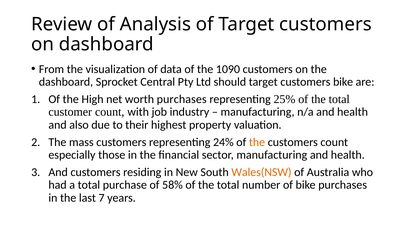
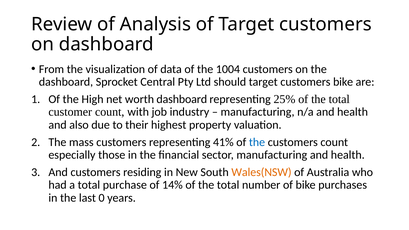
1090: 1090 -> 1004 (228, 69)
worth purchases: purchases -> dashboard (182, 99)
24%: 24% -> 41% (223, 142)
the colour: orange -> blue (257, 142)
58%: 58% -> 14% (172, 185)
7: 7 -> 0 (102, 198)
